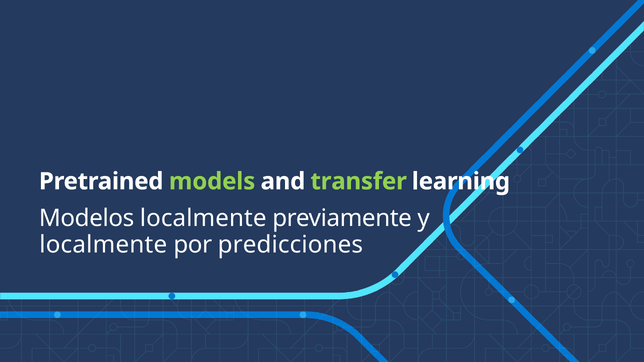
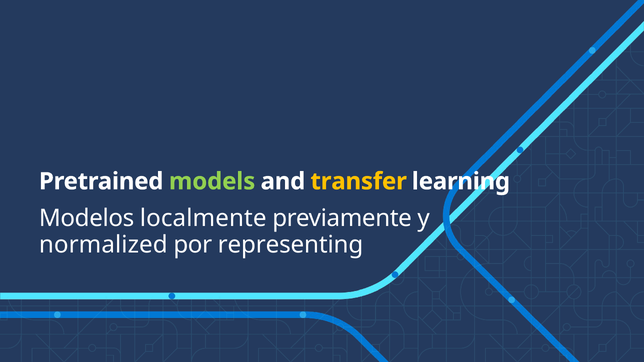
transfer colour: light green -> yellow (359, 182)
localmente: localmente -> normalized (103, 245)
predicciones: predicciones -> representing (291, 245)
